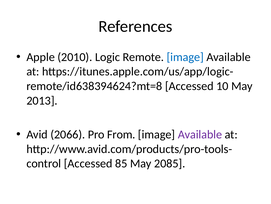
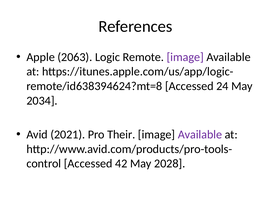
2010: 2010 -> 2063 (75, 57)
image colour: blue -> purple (185, 57)
10: 10 -> 24 (222, 86)
2013: 2013 -> 2034 (42, 100)
2066: 2066 -> 2021 (68, 134)
From: From -> Their (121, 134)
85: 85 -> 42 (121, 163)
2085: 2085 -> 2028 (170, 163)
